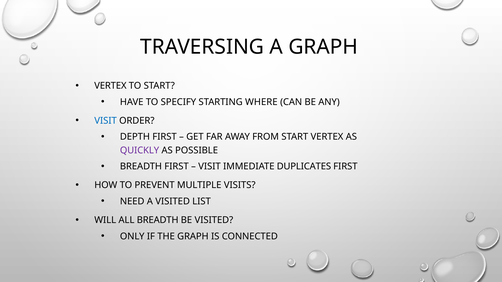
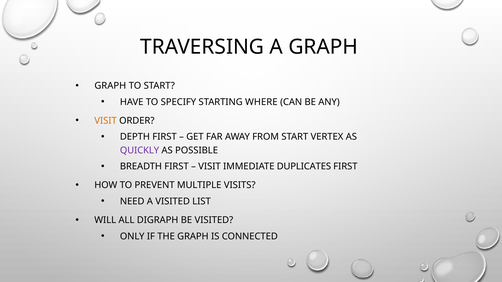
VERTEX: VERTEX -> GRAPH (110, 86)
VISIT colour: blue -> orange (106, 121)
ALL BREADTH: BREADTH -> DIGRAPH (158, 220)
